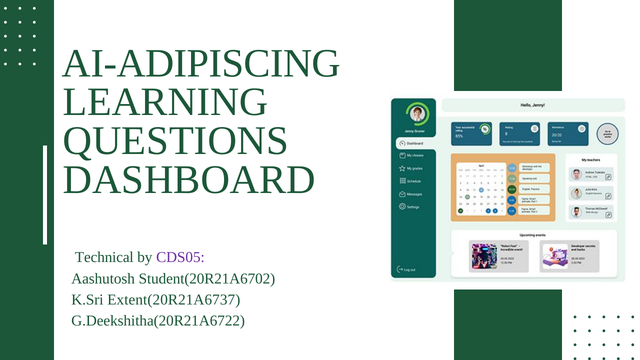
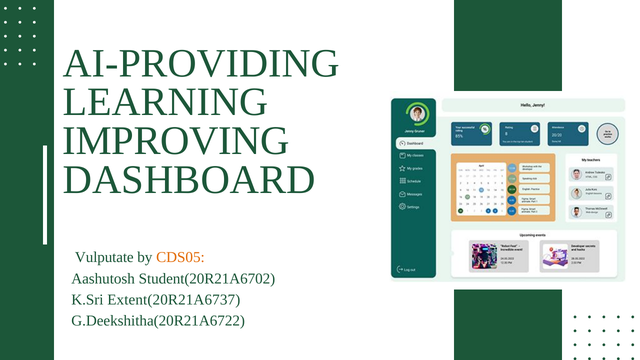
AI-ADIPISCING: AI-ADIPISCING -> AI-PROVIDING (201, 63)
QUESTIONS: QUESTIONS -> IMPROVING (176, 141)
Technical: Technical -> Vulputate (104, 257)
CDS05 colour: purple -> orange (180, 257)
